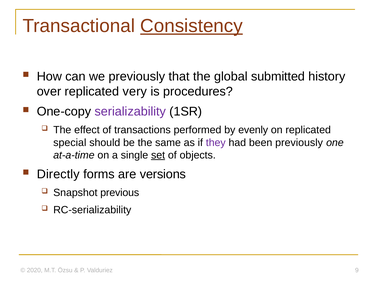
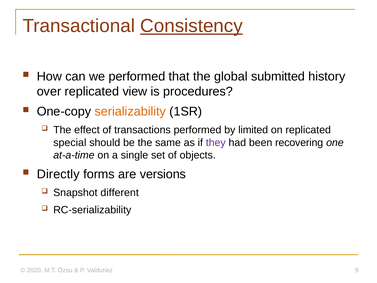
we previously: previously -> performed (137, 76)
very: very -> view (135, 91)
serializability colour: purple -> orange (130, 111)
evenly: evenly -> limited (253, 130)
been previously: previously -> recovering (299, 142)
set underline: present -> none (158, 155)
previous: previous -> different (120, 192)
